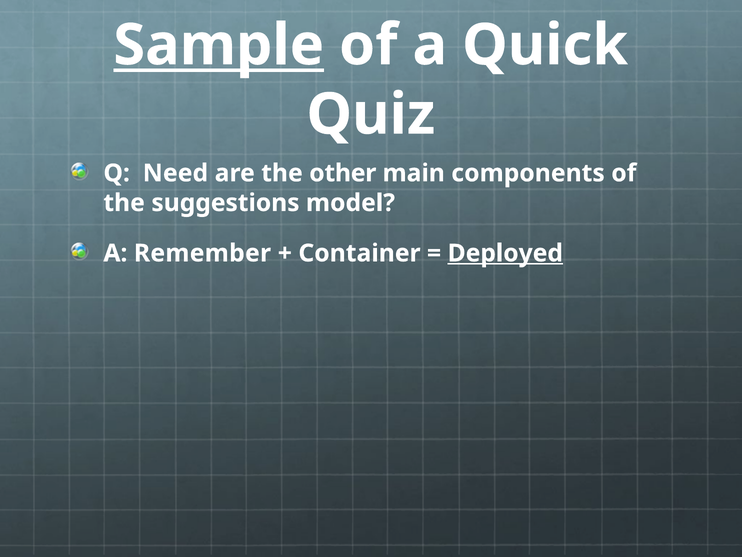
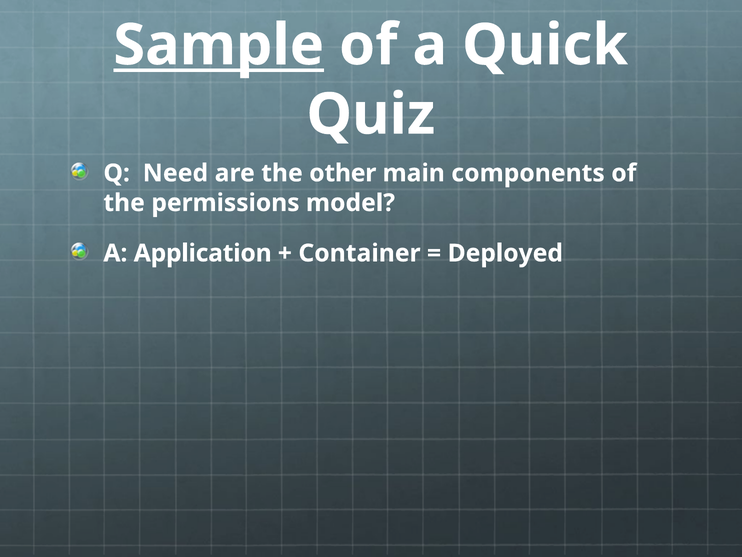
suggestions: suggestions -> permissions (225, 203)
Remember: Remember -> Application (203, 253)
Deployed underline: present -> none (505, 253)
